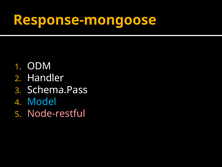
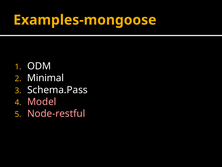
Response-mongoose: Response-mongoose -> Examples-mongoose (85, 20)
Handler: Handler -> Minimal (46, 78)
Model colour: light blue -> pink (42, 101)
